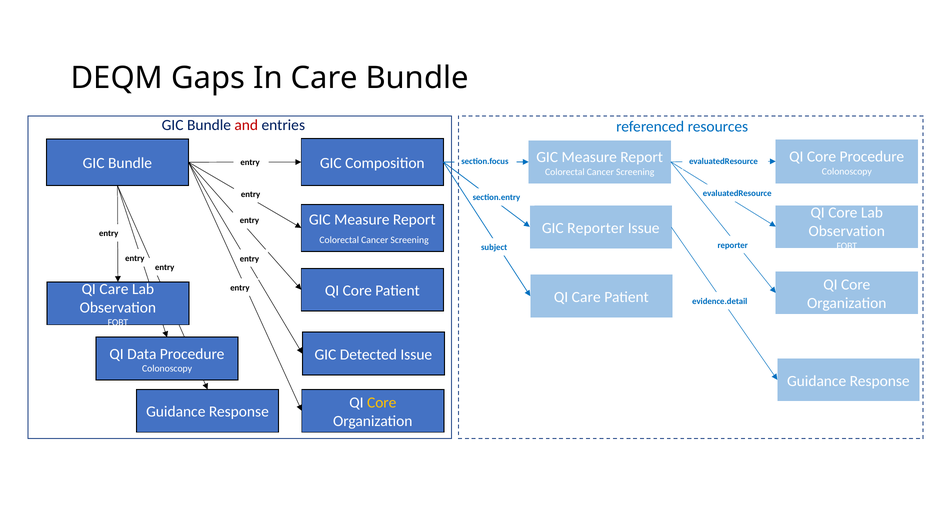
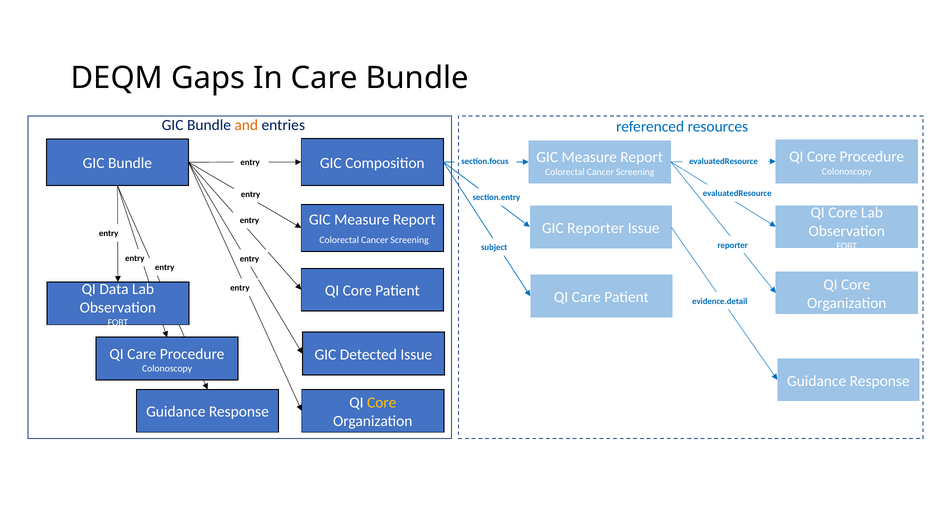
and colour: red -> orange (246, 125)
Care: Care -> Data (114, 289)
Data: Data -> Care (142, 354)
